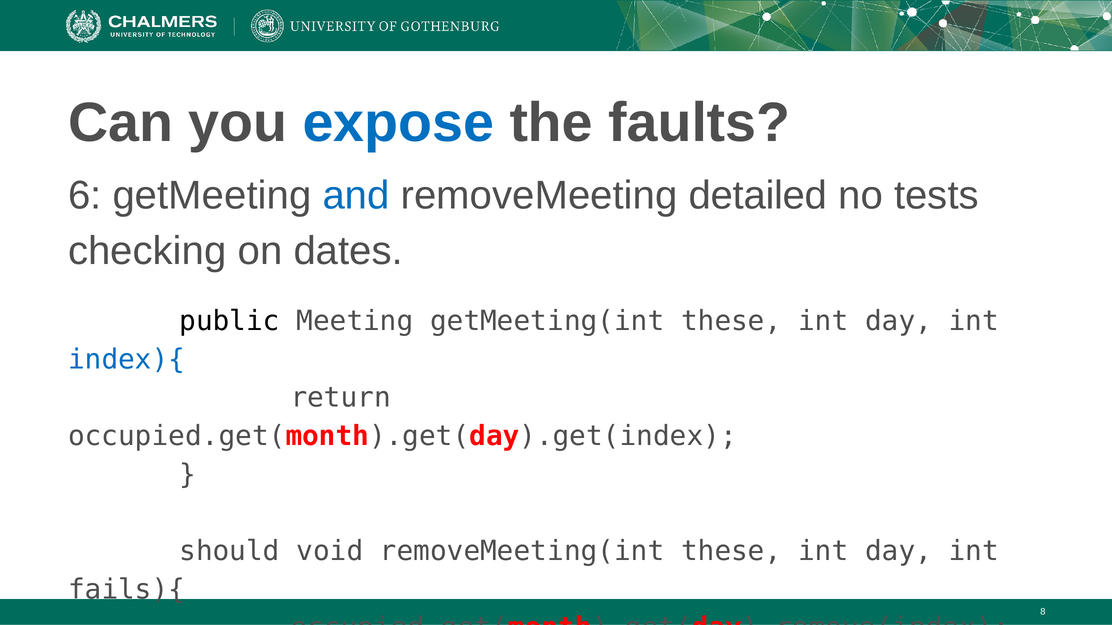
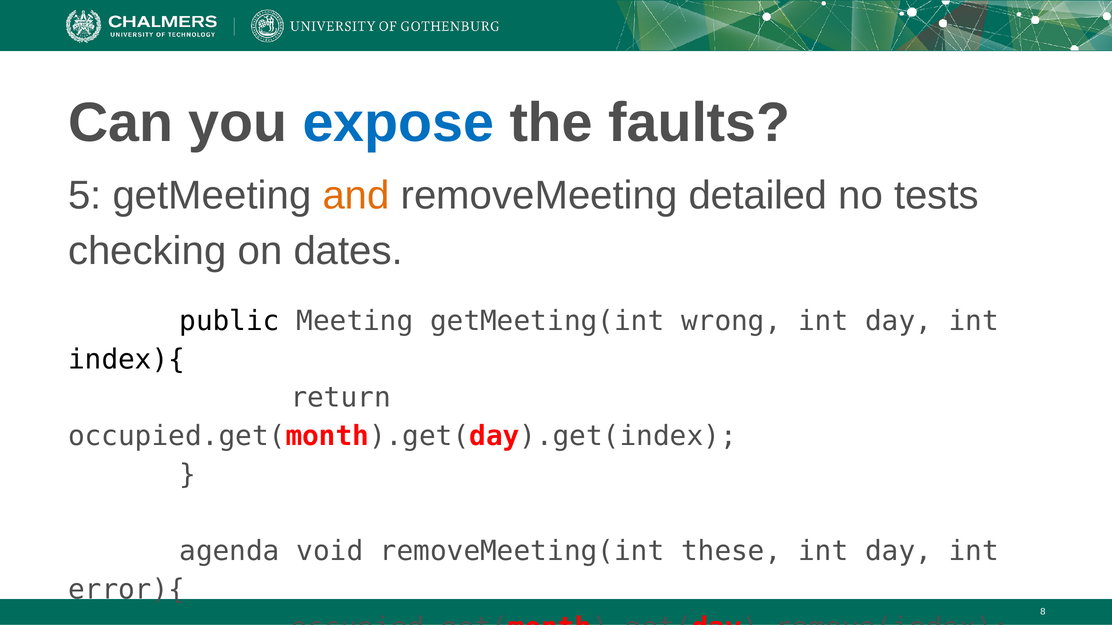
6: 6 -> 5 (85, 196)
and colour: blue -> orange (356, 196)
getMeeting(int these: these -> wrong (731, 321)
index){ colour: blue -> black (127, 360)
should: should -> agenda (229, 552)
fails){: fails){ -> error){ (127, 590)
